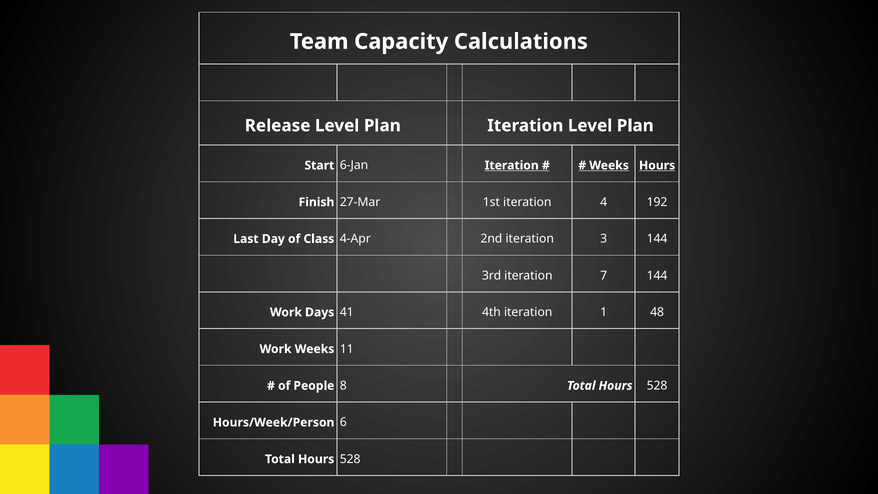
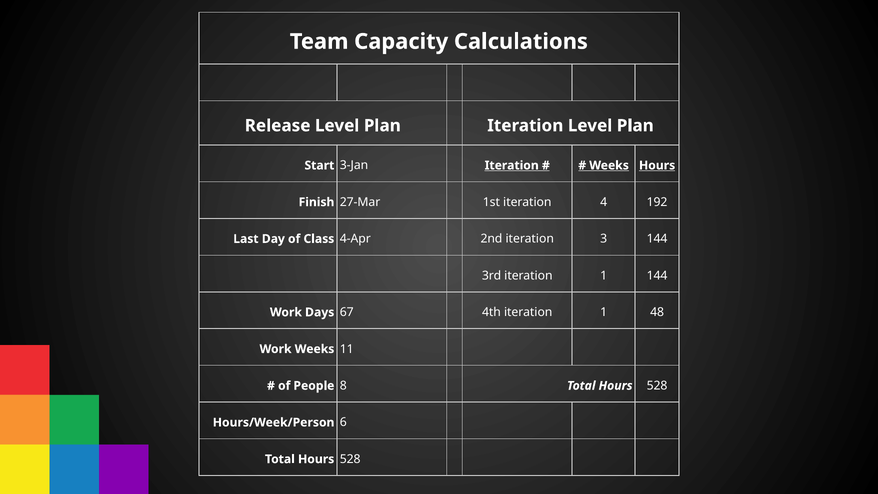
6-Jan: 6-Jan -> 3-Jan (354, 165)
3rd iteration 7: 7 -> 1 (604, 276)
41: 41 -> 67 (347, 312)
